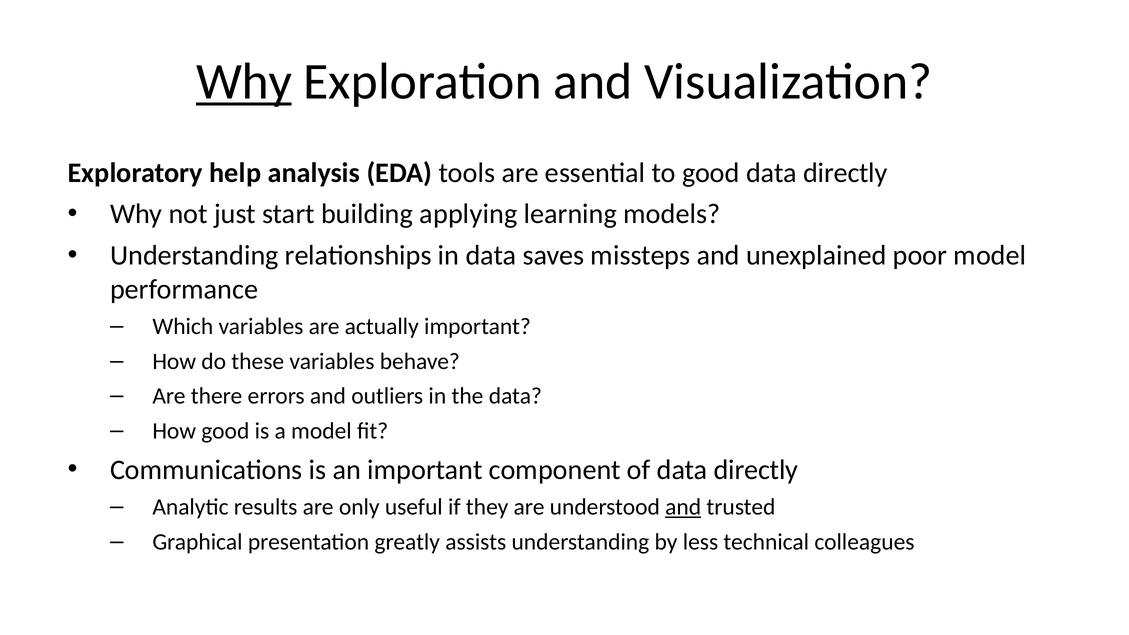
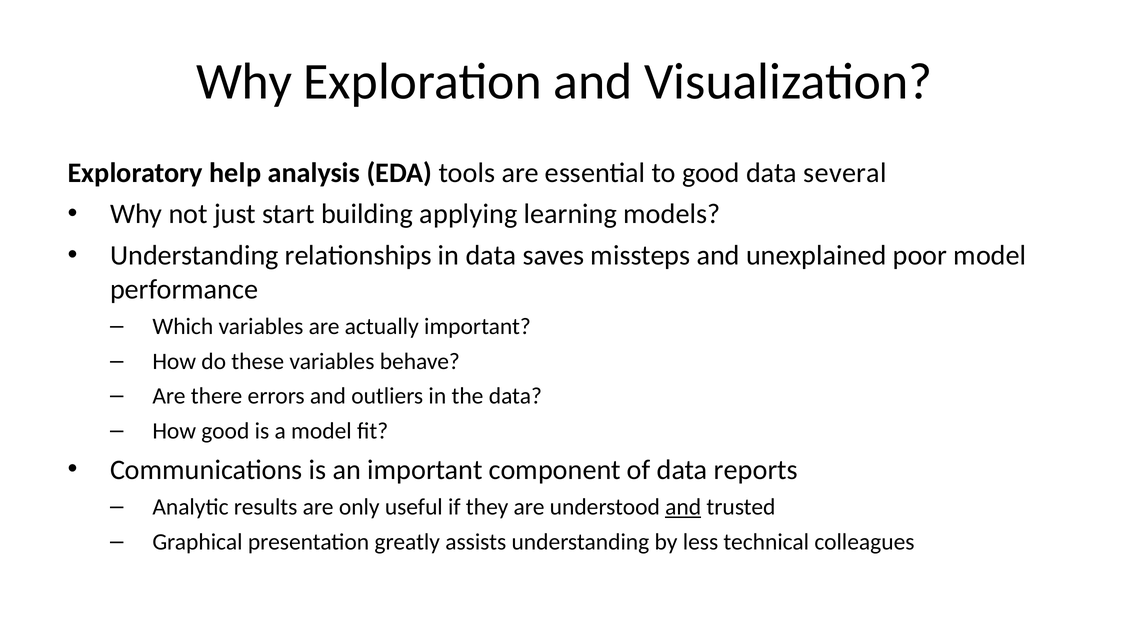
Why underline: present -> none (244, 82)
good data directly: directly -> several (845, 173)
of data directly: directly -> reports (756, 470)
